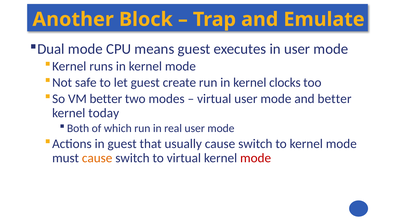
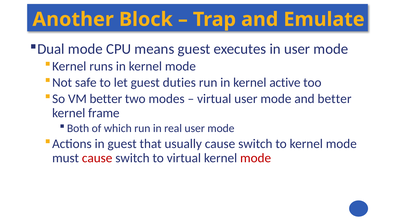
create: create -> duties (179, 83)
clocks: clocks -> active (285, 83)
today: today -> frame (104, 113)
cause colour: orange -> red (97, 158)
